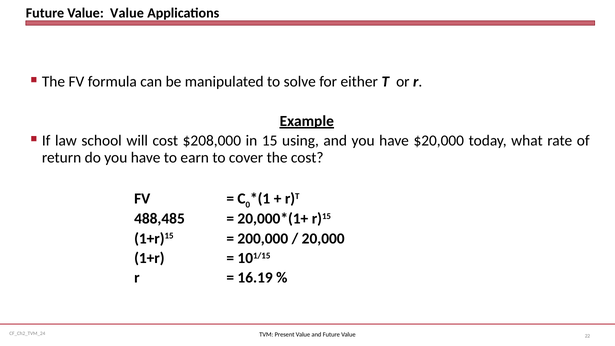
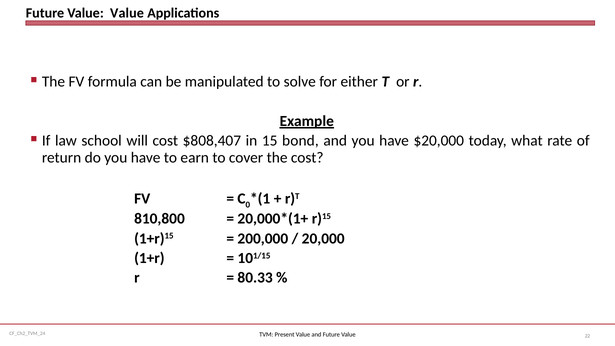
$208,000: $208,000 -> $808,407 (212, 141)
using: using -> bond (300, 141)
488,485: 488,485 -> 810,800 (159, 219)
16.19: 16.19 -> 80.33 (255, 278)
